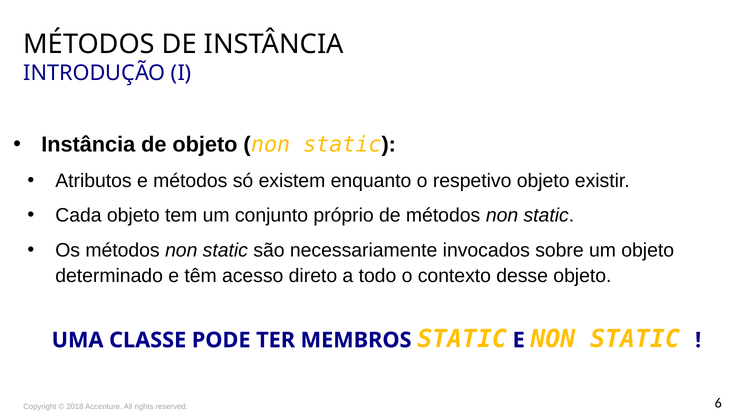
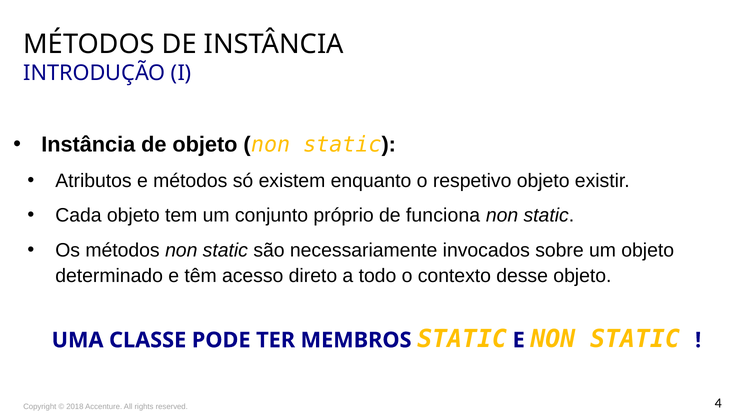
de métodos: métodos -> funciona (443, 216)
6: 6 -> 4 (718, 403)
